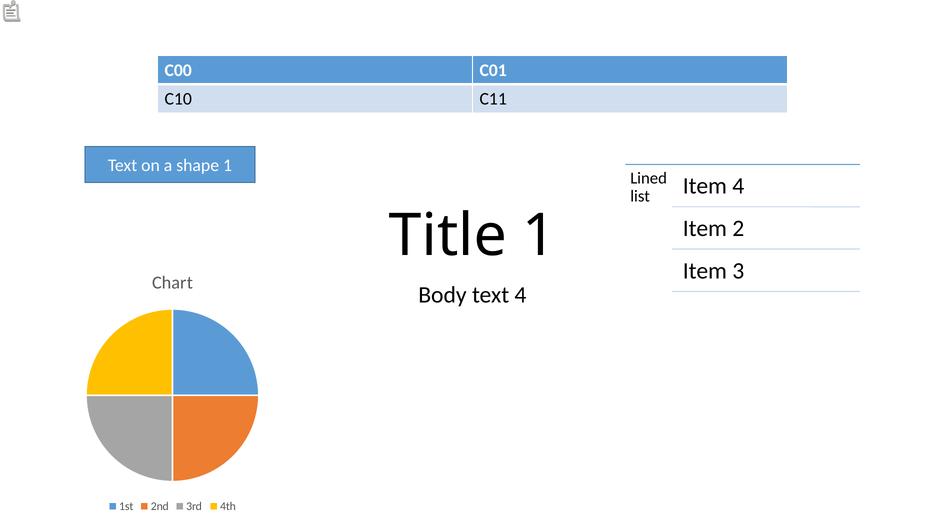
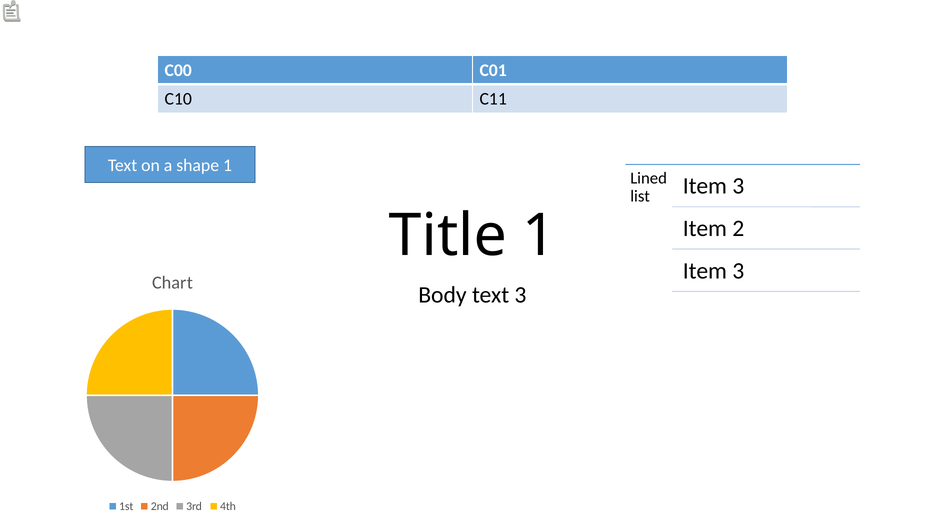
4: 4 -> 3 (738, 186)
text 4: 4 -> 3 (520, 295)
